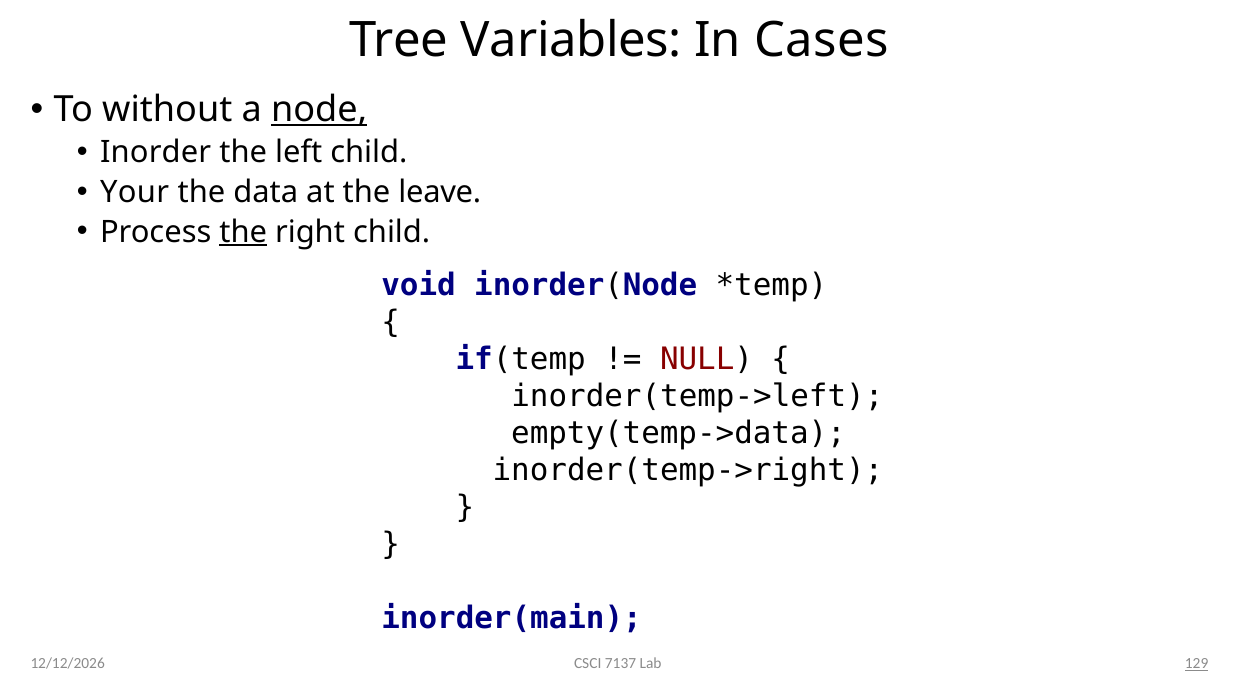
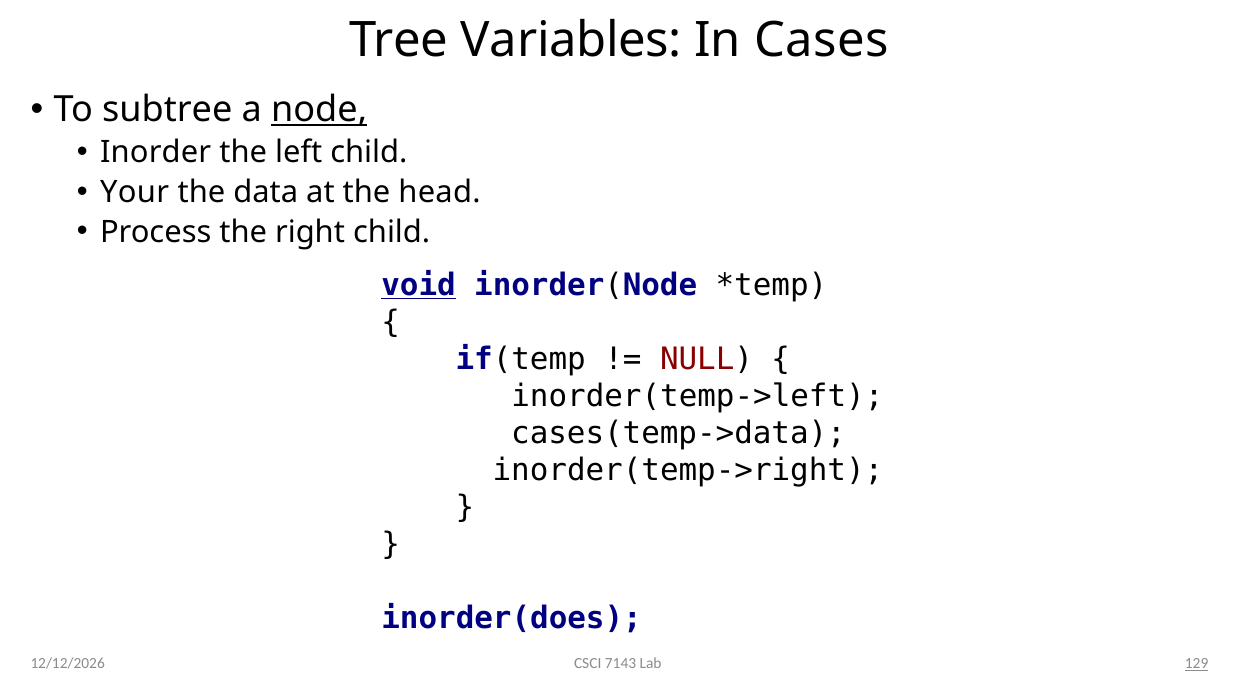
without: without -> subtree (167, 110)
leave: leave -> head (440, 192)
the underline: present -> none (243, 232)
void underline: none -> present (419, 285)
empty(temp->data: empty(temp->data -> cases(temp->data (679, 434)
inorder(main: inorder(main -> inorder(does (512, 619)
7137: 7137 -> 7143 (621, 664)
